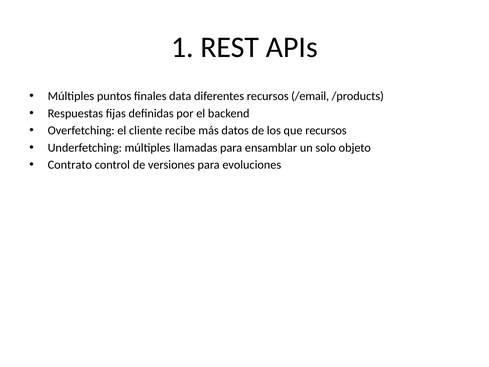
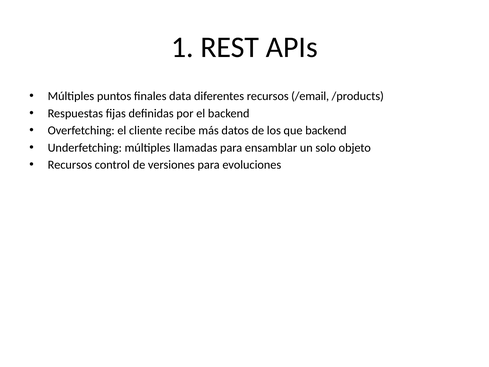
que recursos: recursos -> backend (326, 130)
Contrato: Contrato -> Recursos (70, 165)
